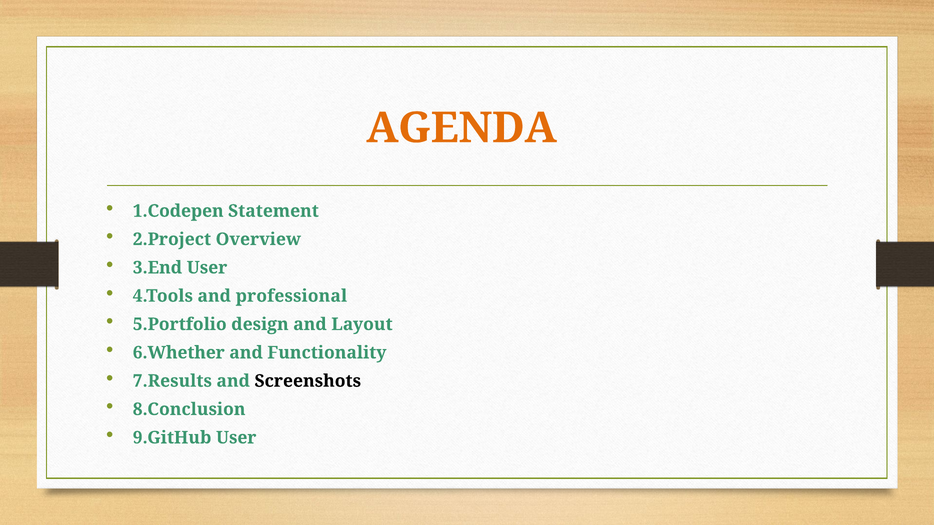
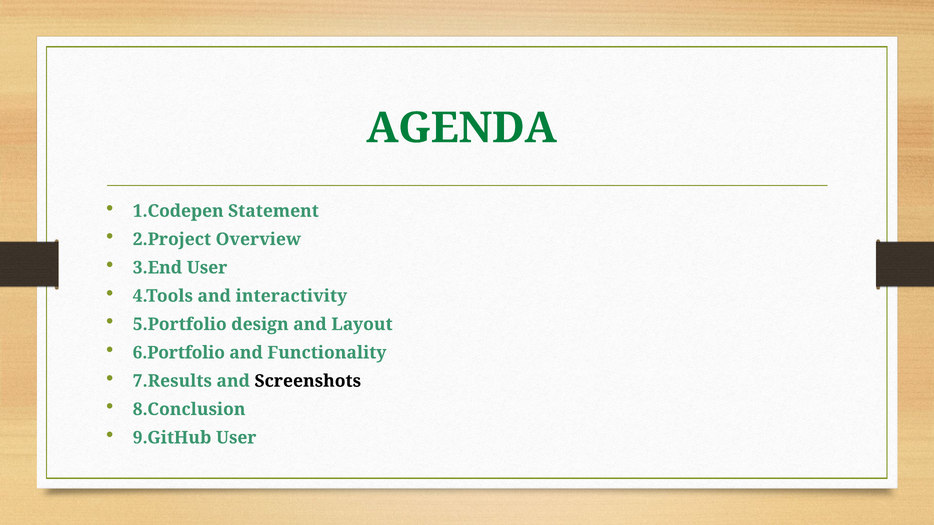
AGENDA colour: orange -> green (461, 128)
professional: professional -> interactivity (291, 296)
6.Whether: 6.Whether -> 6.Portfolio (179, 353)
